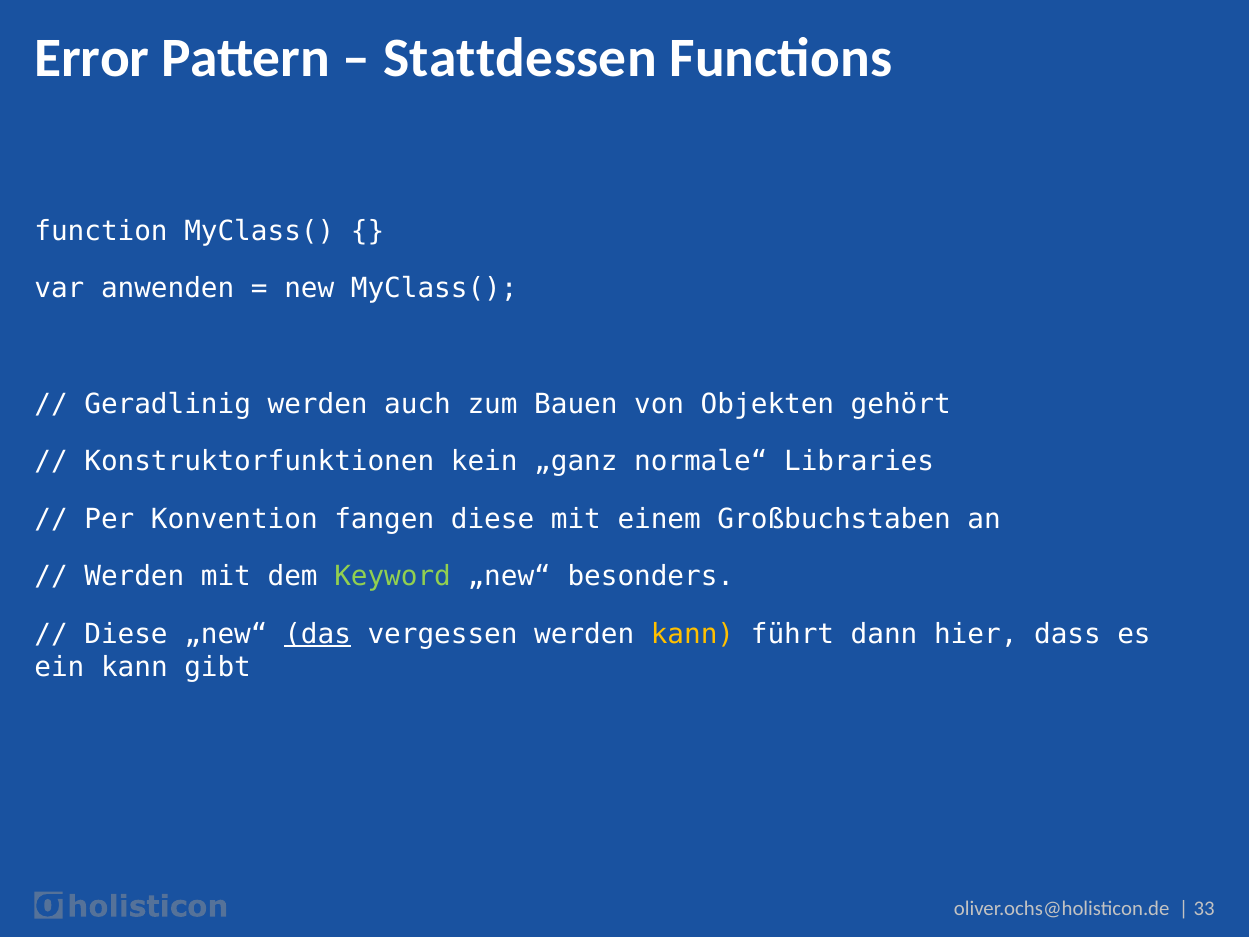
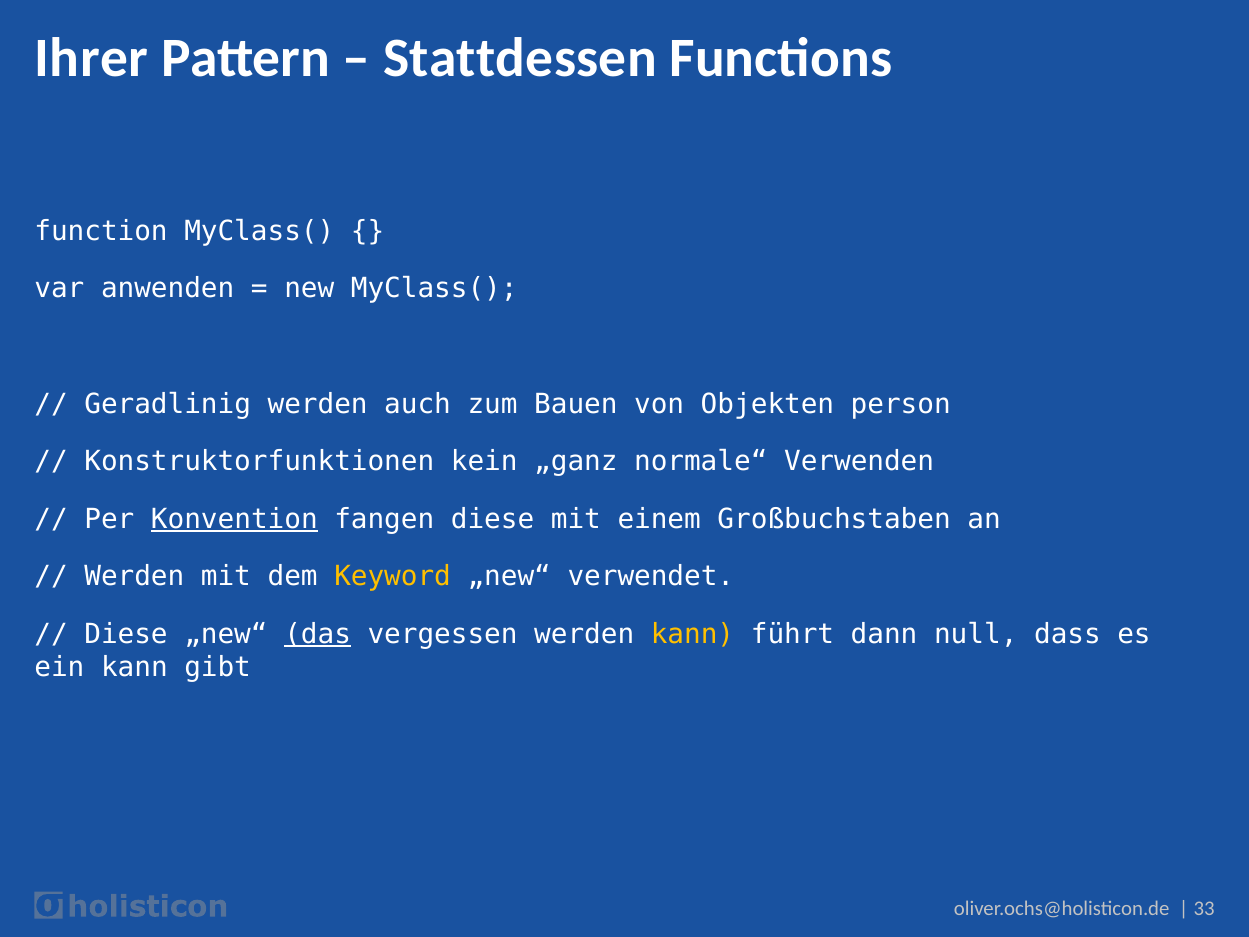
Error: Error -> Ihrer (92, 58)
gehört: gehört -> person (901, 404)
Libraries: Libraries -> Verwenden (859, 461)
Konvention underline: none -> present (234, 519)
Keyword colour: light green -> yellow (393, 577)
besonders: besonders -> verwendet (651, 577)
hier: hier -> null (976, 634)
